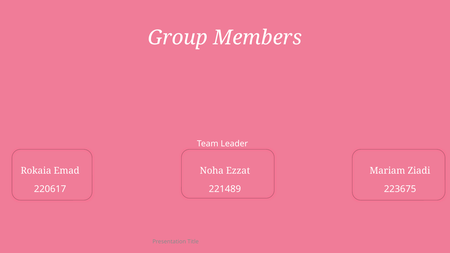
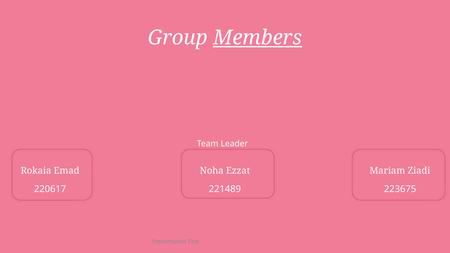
Members underline: none -> present (258, 38)
